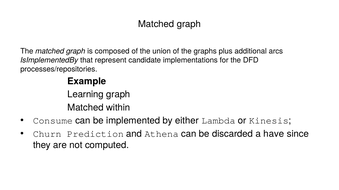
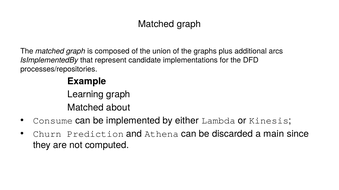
within: within -> about (118, 108)
have: have -> main (274, 134)
